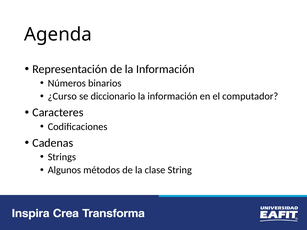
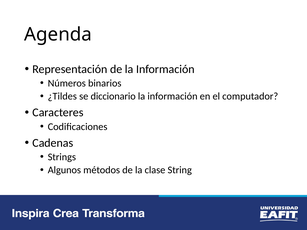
¿Curso: ¿Curso -> ¿Tildes (62, 96)
